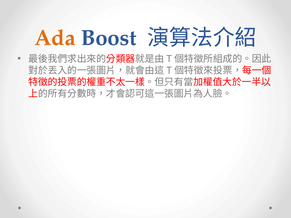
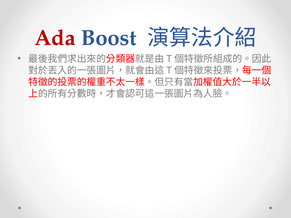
Ada colour: orange -> red (55, 38)
